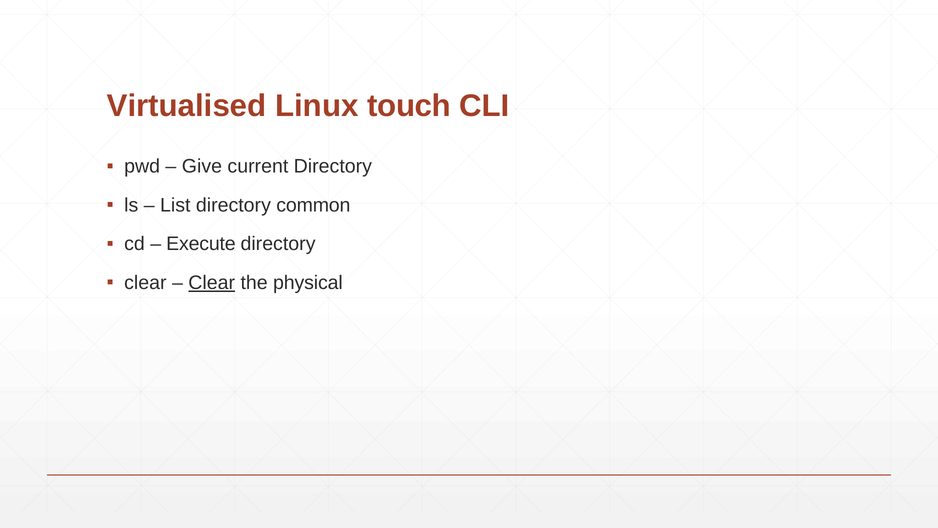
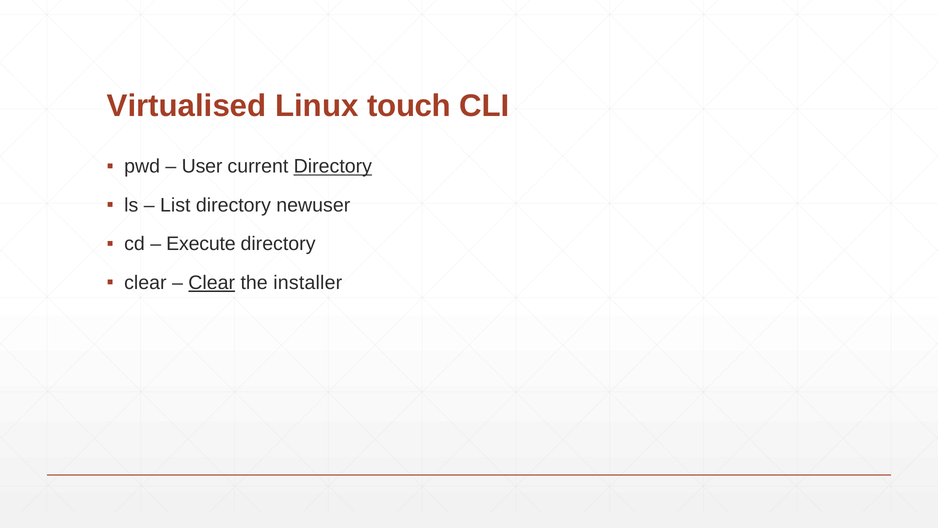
Give: Give -> User (202, 166)
Directory underline: none -> present (333, 166)
common: common -> newuser (313, 205)
physical: physical -> installer (308, 283)
